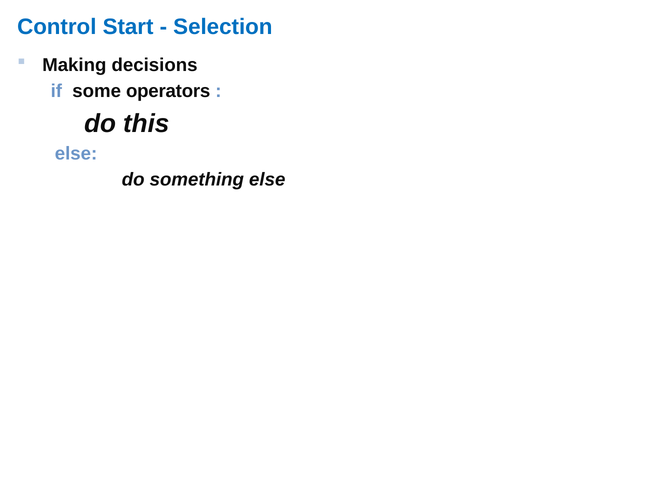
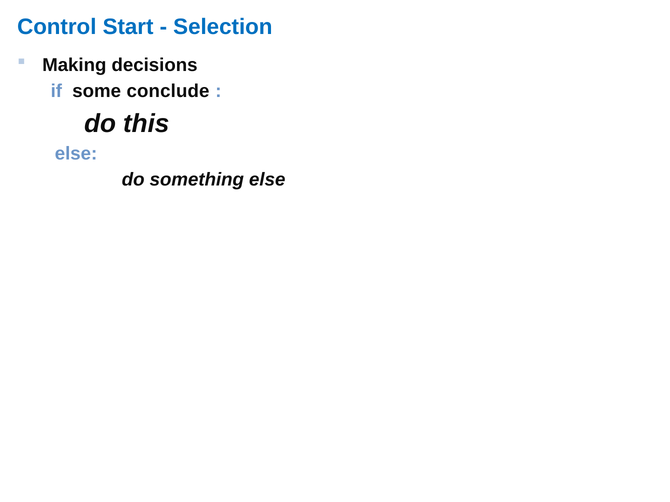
operators: operators -> conclude (168, 91)
